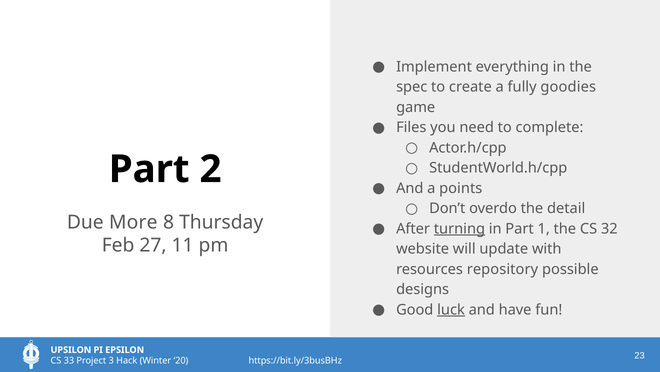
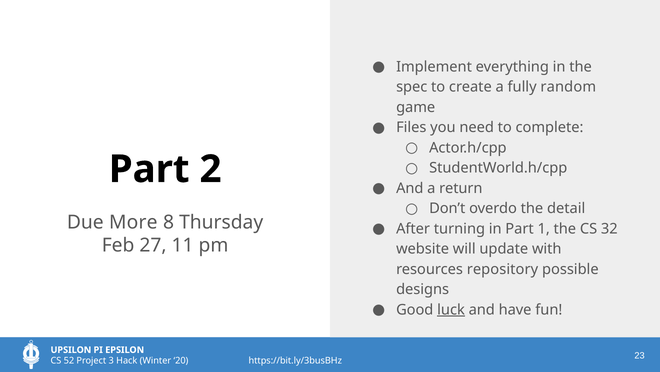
goodies: goodies -> random (568, 87)
points: points -> return (461, 188)
turning underline: present -> none (459, 228)
33: 33 -> 52 (69, 360)
